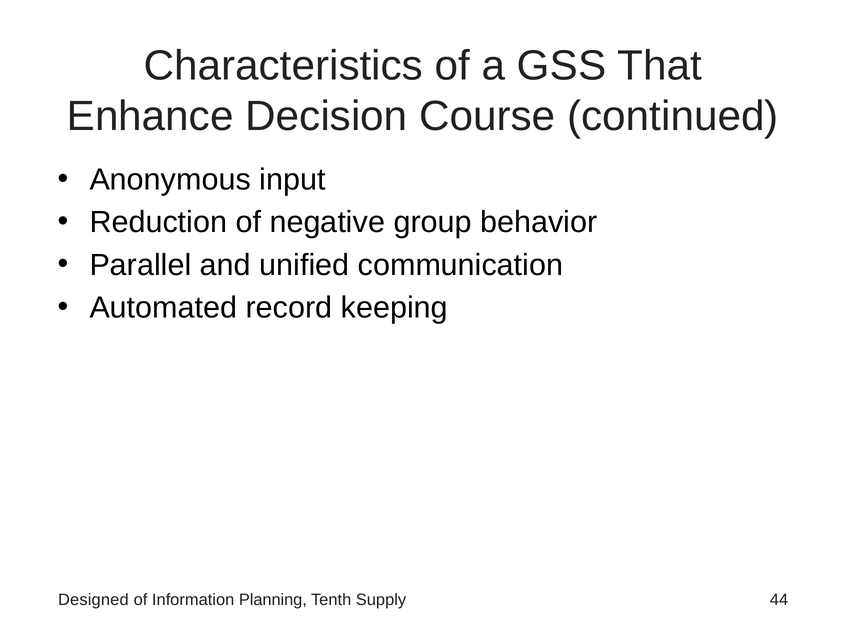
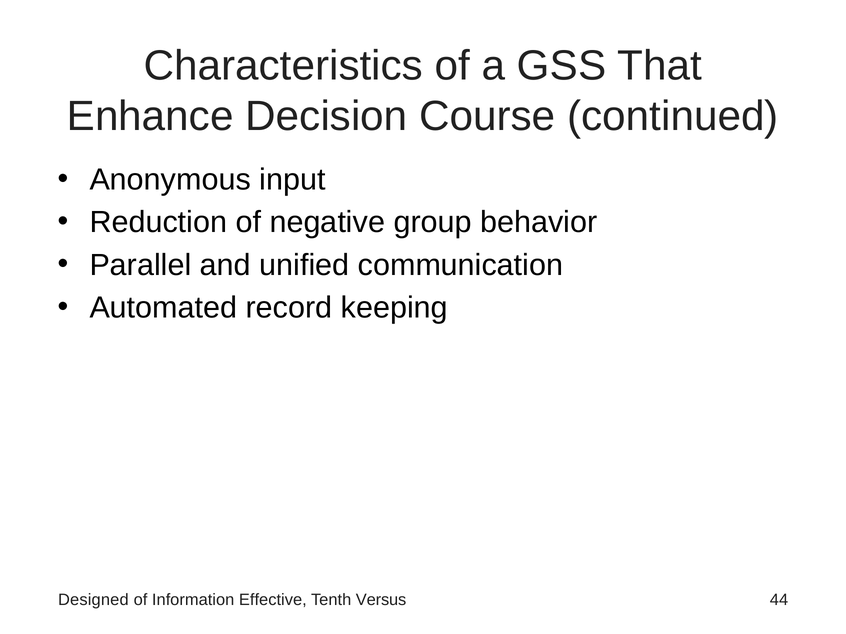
Planning: Planning -> Effective (273, 600)
Supply: Supply -> Versus (381, 600)
